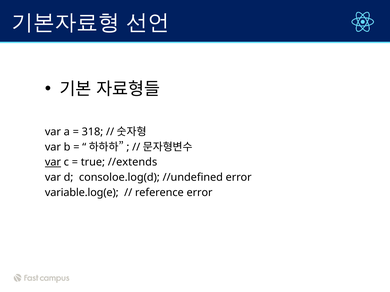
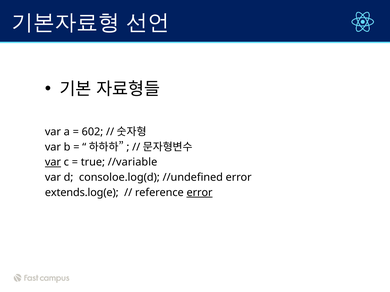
318: 318 -> 602 (92, 132)
//extends: //extends -> //variable (133, 162)
variable.log(e: variable.log(e -> extends.log(e (82, 193)
error underline: none -> present (200, 193)
